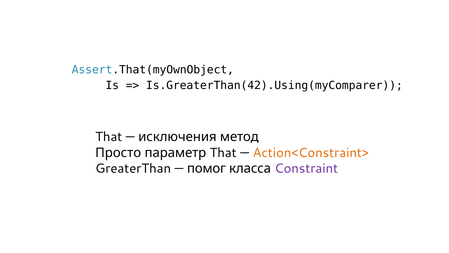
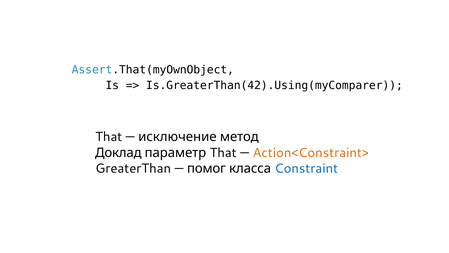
исключения: исключения -> исключение (177, 137)
Просто: Просто -> Доклад (118, 152)
Constraint colour: purple -> blue (306, 168)
